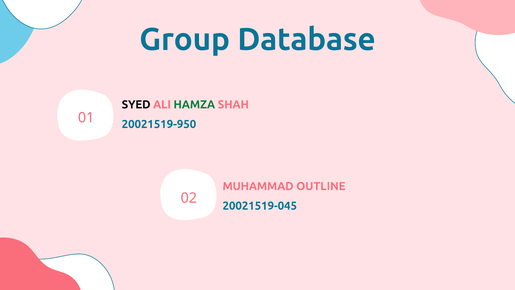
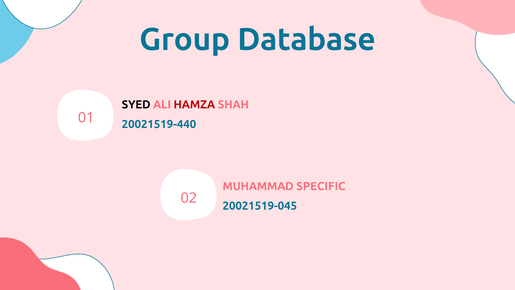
HAMZA colour: green -> red (194, 104)
20021519-950: 20021519-950 -> 20021519-440 (159, 124)
OUTLINE: OUTLINE -> SPECIFIC (321, 186)
